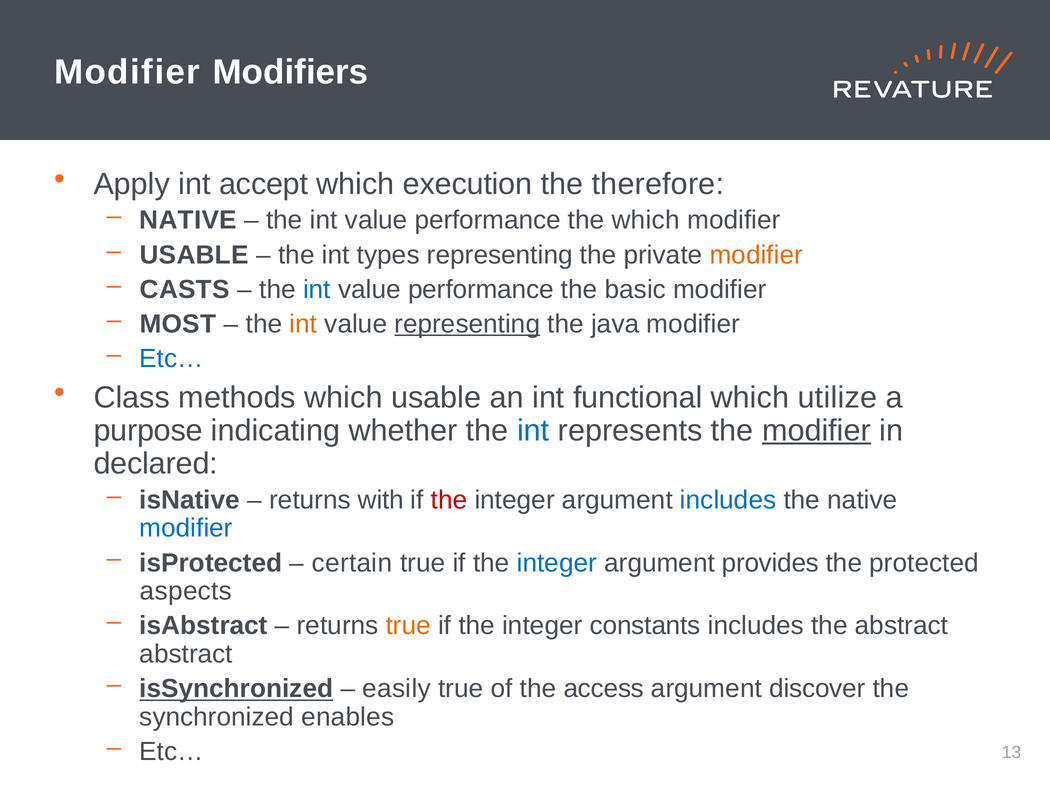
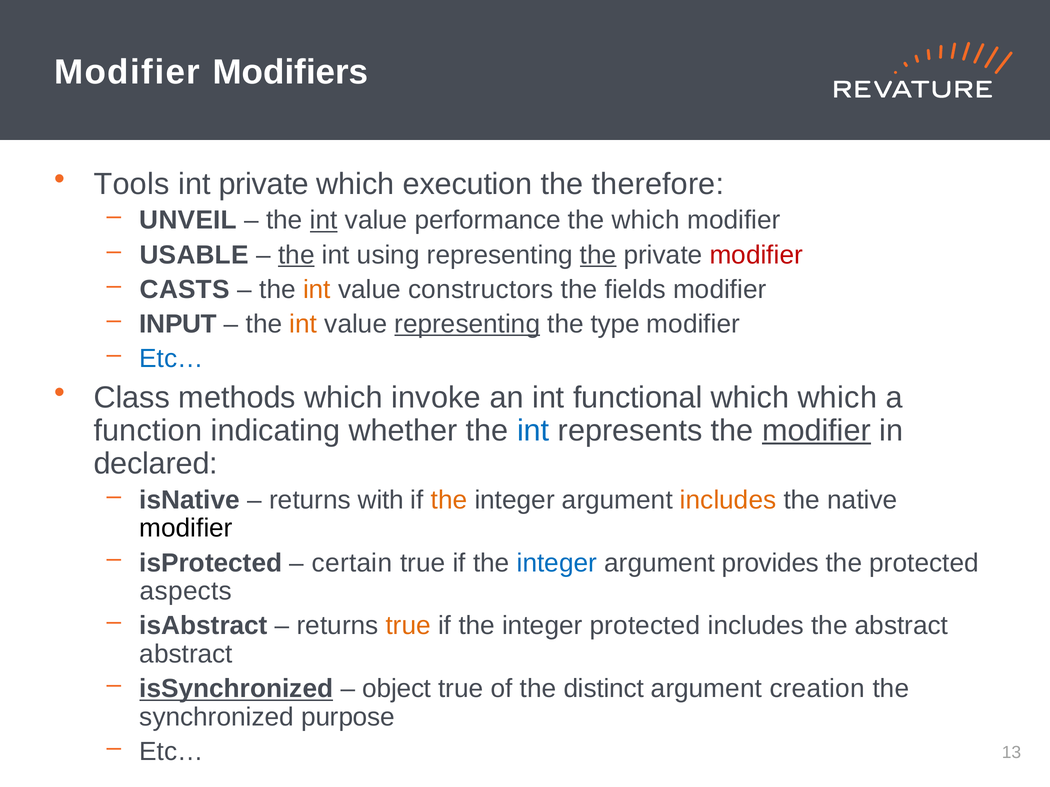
Apply: Apply -> Tools (132, 184)
int accept: accept -> private (264, 184)
NATIVE: NATIVE -> UNVEIL (188, 220)
int underline: none -> present (324, 220)
the underline: none -> present (296, 255)
types: types -> using (388, 255)
the underline: none -> present (598, 255)
modifier colour: orange -> red (756, 255)
int colour: blue -> orange (317, 290)
performance: performance -> constructors (481, 290)
basic: basic -> fields (635, 290)
MOST: MOST -> INPUT (178, 324)
java: java -> type (615, 324)
which usable: usable -> invoke (436, 398)
which utilize: utilize -> which (837, 398)
purpose: purpose -> function (148, 431)
the colour: red -> orange (449, 500)
includes colour: blue -> orange (728, 500)
modifier colour: blue -> black (186, 529)
integer constants: constants -> protected (645, 626)
easily: easily -> object (397, 689)
access: access -> distinct (604, 689)
discover: discover -> creation (817, 689)
enables: enables -> purpose (348, 718)
